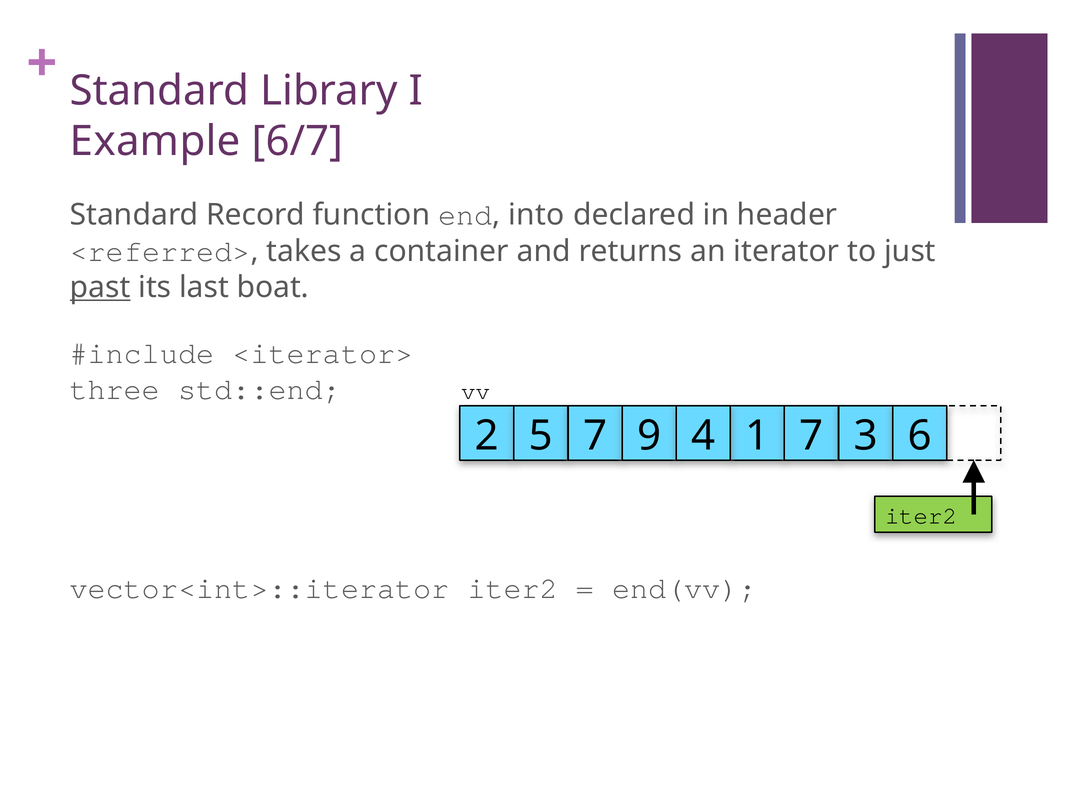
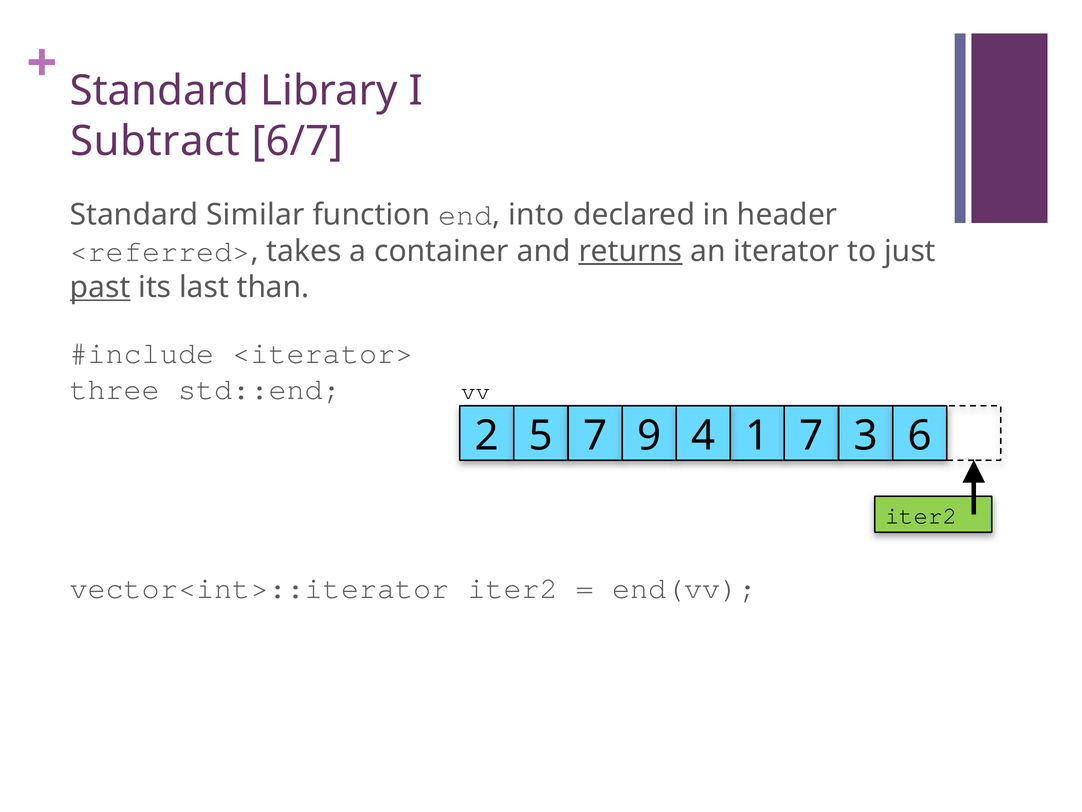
Example: Example -> Subtract (155, 141)
Record: Record -> Similar (255, 215)
returns underline: none -> present (631, 251)
boat: boat -> than (273, 287)
